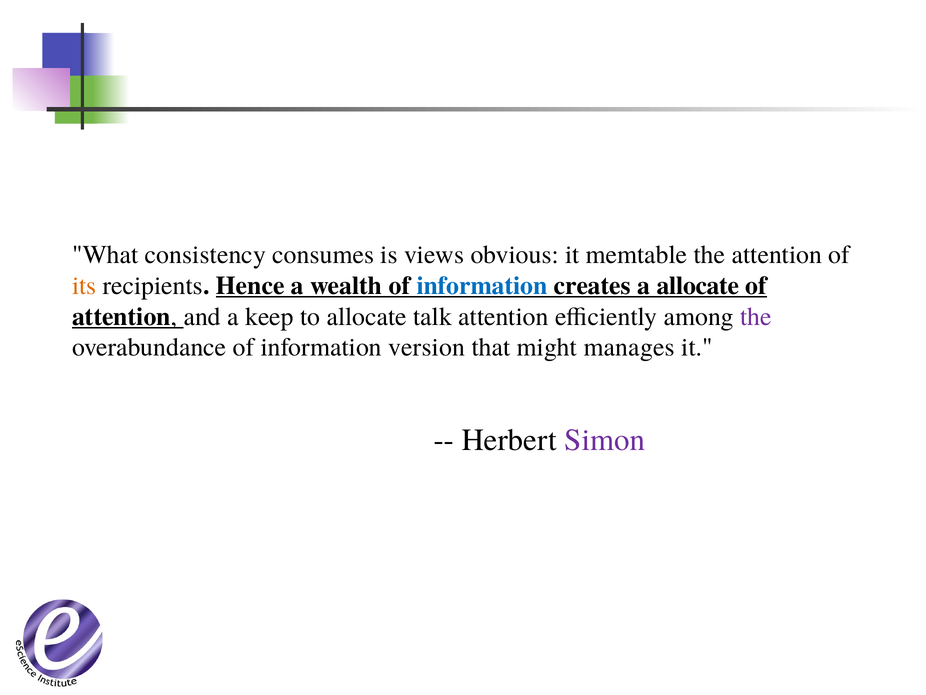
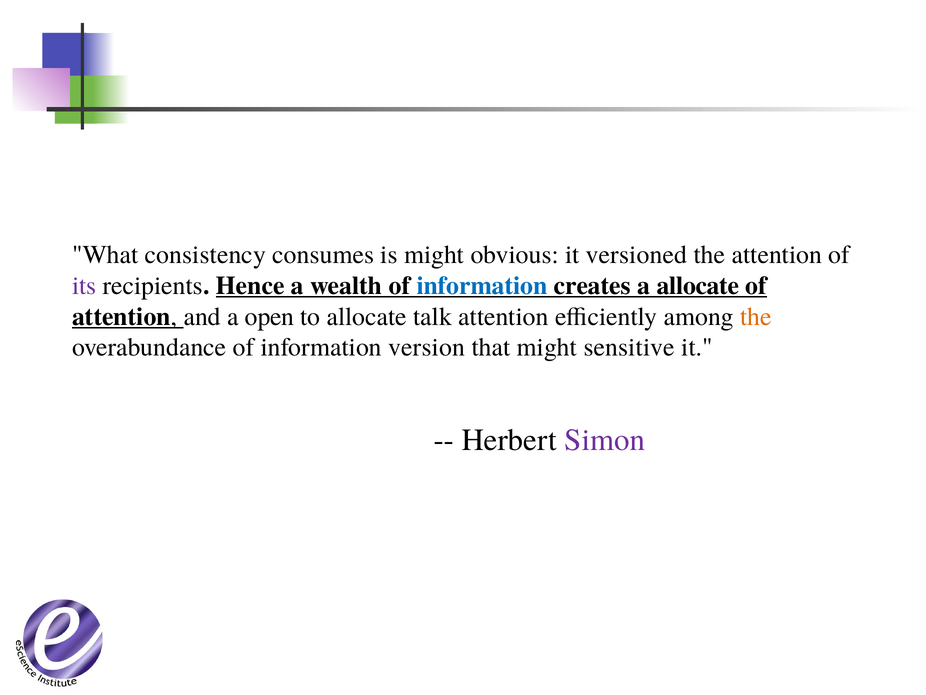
is views: views -> might (434, 255)
memtable: memtable -> versioned (637, 255)
its colour: orange -> purple (84, 285)
keep: keep -> open (270, 316)
the colour: purple -> orange (756, 316)
manages: manages -> sensitive (629, 347)
